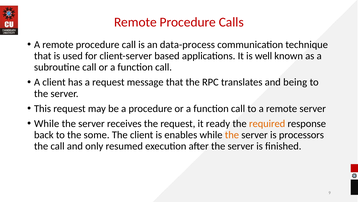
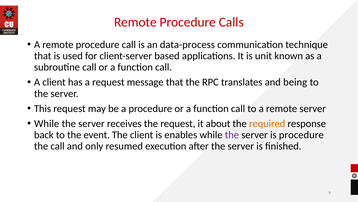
well: well -> unit (263, 56)
ready: ready -> about (218, 123)
some: some -> event (97, 134)
the colour: orange -> purple (232, 134)
is processors: processors -> procedure (301, 134)
